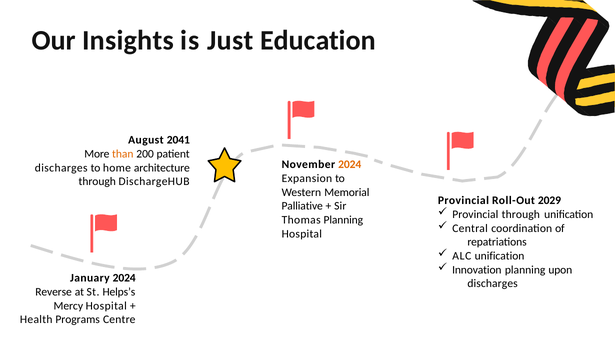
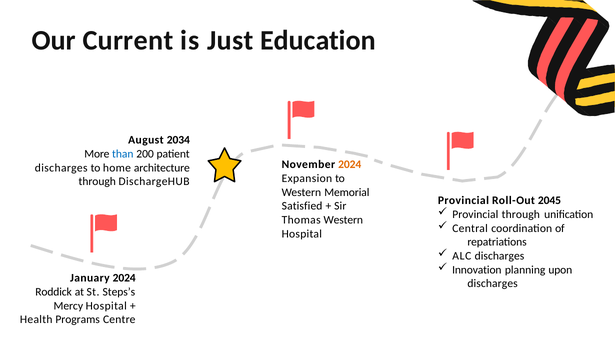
Insights: Insights -> Current (128, 40)
2041: 2041 -> 2034 (178, 140)
than colour: orange -> blue (123, 154)
2029: 2029 -> 2045 (549, 201)
Palliative: Palliative -> Satisfied (302, 206)
Thomas Planning: Planning -> Western (343, 220)
ALC unification: unification -> discharges (500, 256)
Reverse: Reverse -> Roddick (54, 292)
Helps’s: Helps’s -> Steps’s (119, 292)
